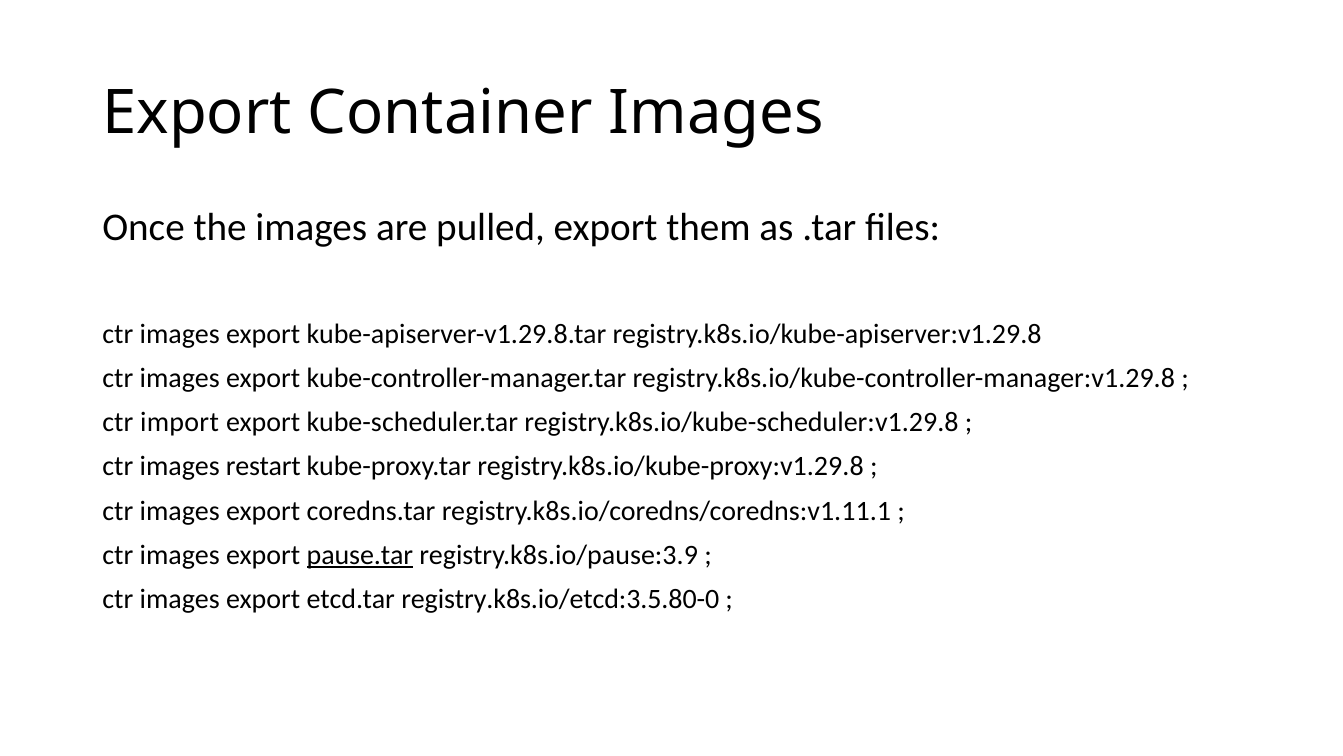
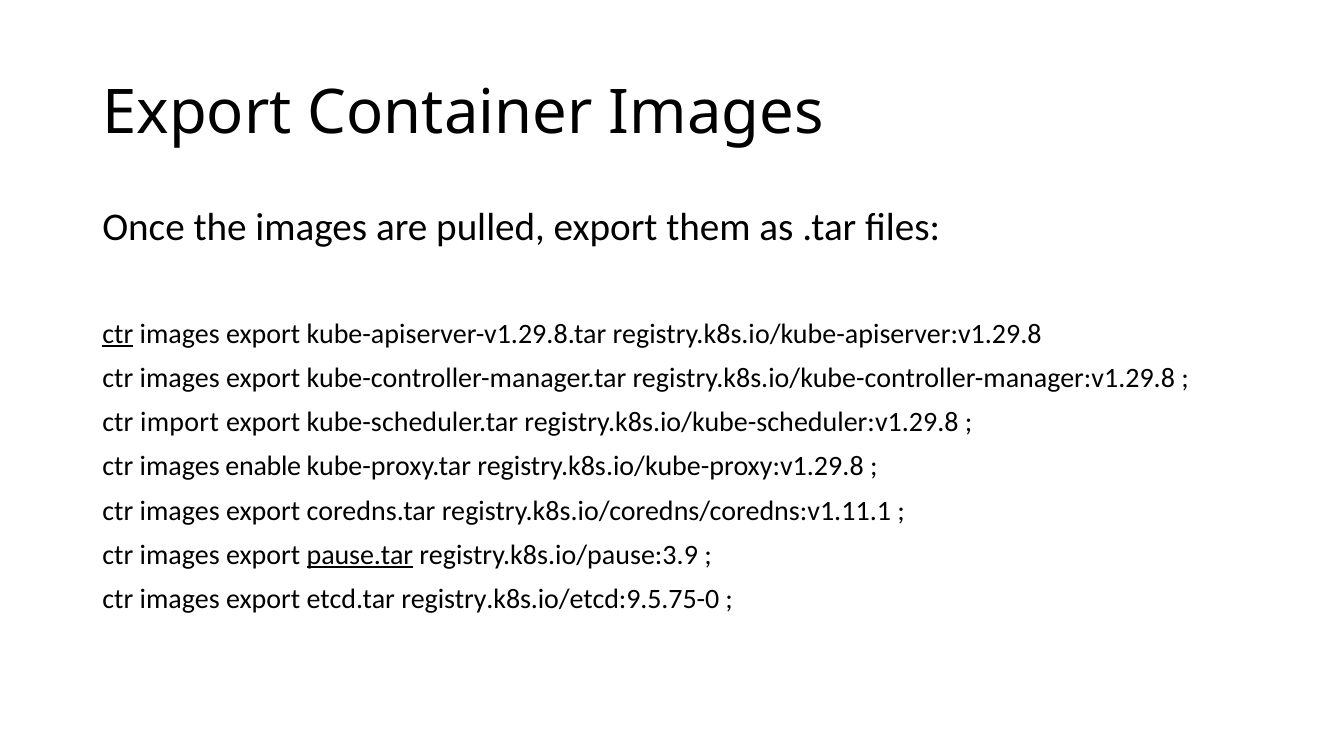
ctr underline: none -> present (118, 334)
restart: restart -> enable (263, 466)
registry.k8s.io/etcd:3.5.80-0: registry.k8s.io/etcd:3.5.80-0 -> registry.k8s.io/etcd:9.5.75-0 (560, 599)
